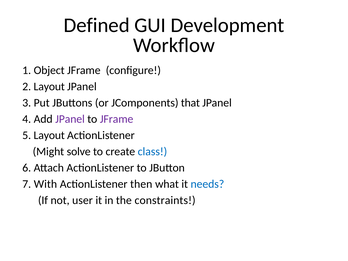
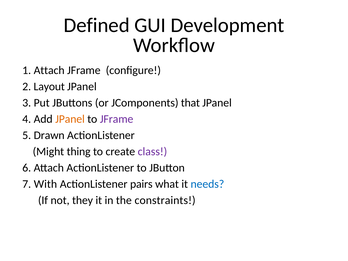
1 Object: Object -> Attach (49, 70)
JPanel colour: purple -> orange (70, 119)
5 Layout: Layout -> Drawn (49, 135)
solve: solve -> thing (79, 152)
class colour: blue -> purple (152, 152)
then: then -> pairs (141, 184)
user: user -> they (83, 200)
